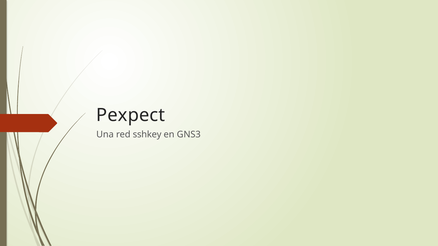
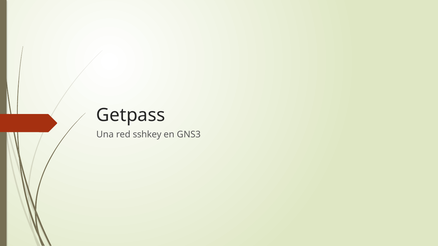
Pexpect: Pexpect -> Getpass (131, 115)
